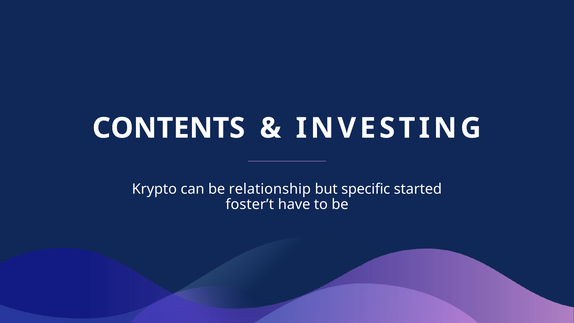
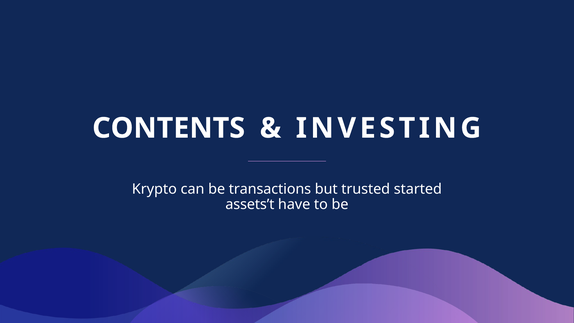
relationship: relationship -> transactions (270, 189)
specific: specific -> trusted (366, 189)
foster’t: foster’t -> assets’t (250, 204)
